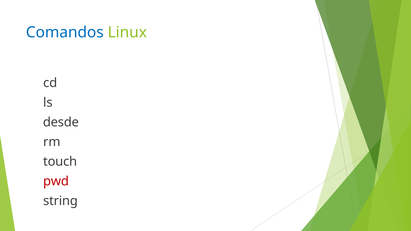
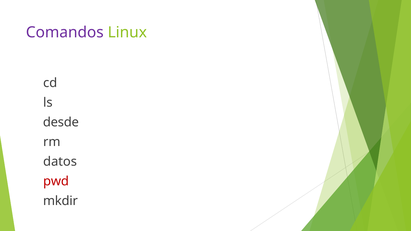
Comandos colour: blue -> purple (65, 32)
touch: touch -> datos (60, 162)
string: string -> mkdir (60, 201)
